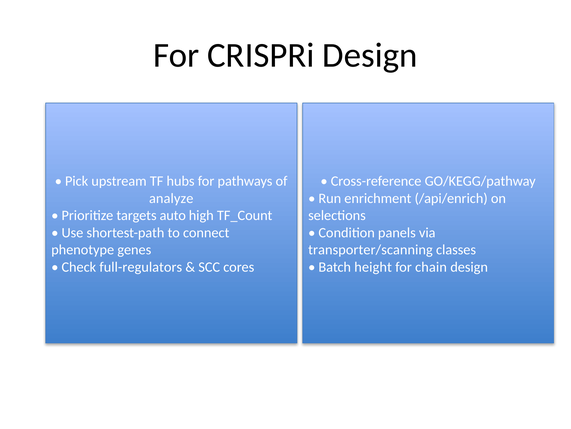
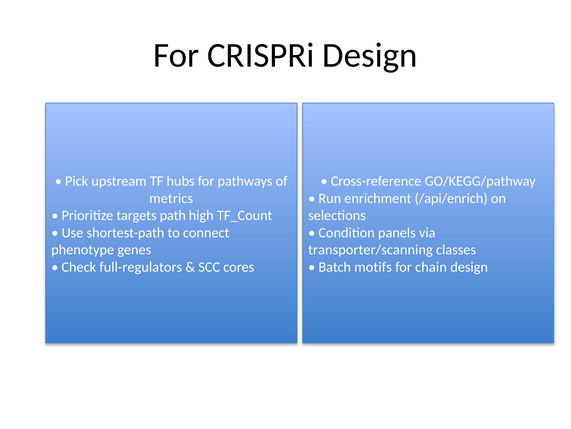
analyze: analyze -> metrics (171, 198)
auto: auto -> path (173, 215)
height: height -> motifs (373, 266)
